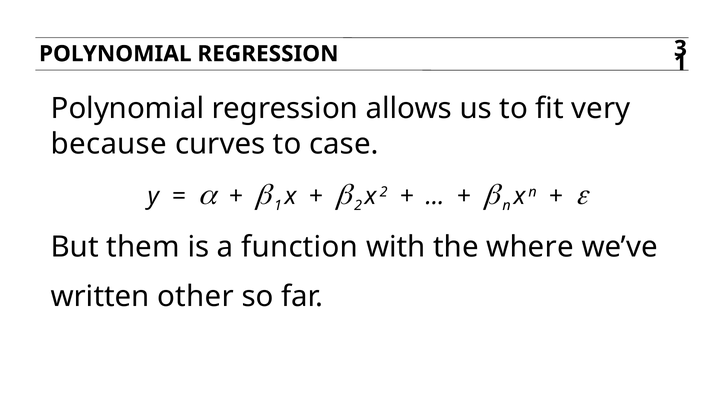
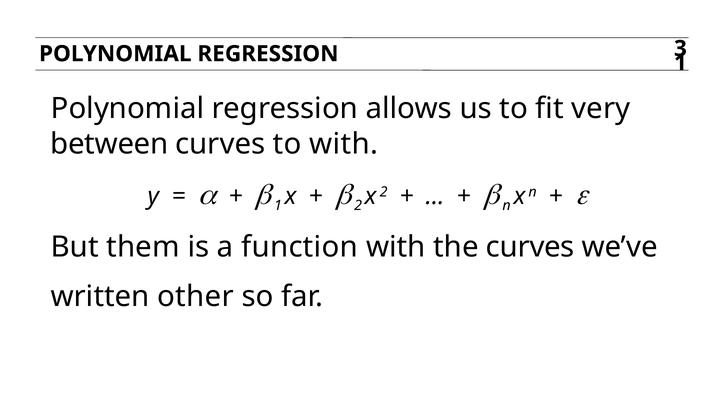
because: because -> between (109, 144)
to case: case -> with (344, 144)
the where: where -> curves (530, 247)
